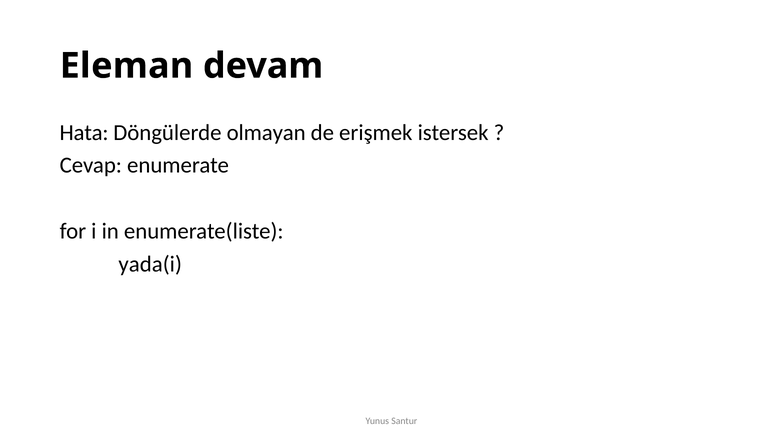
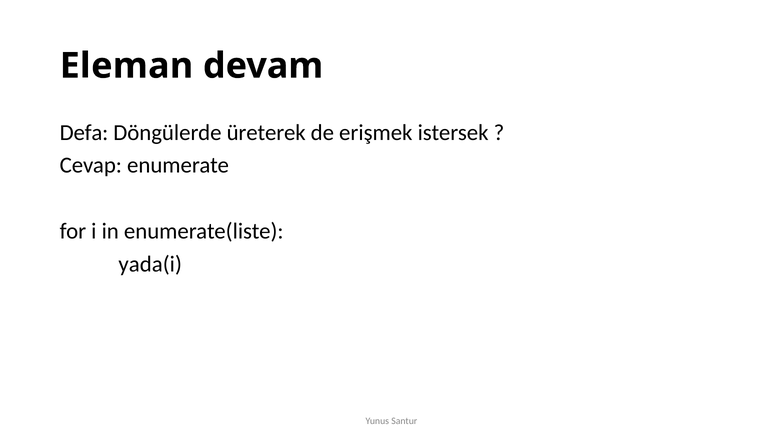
Hata: Hata -> Defa (84, 132)
olmayan: olmayan -> üreterek (266, 132)
